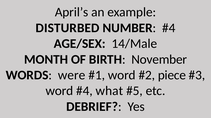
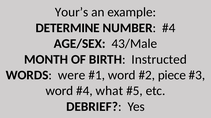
April’s: April’s -> Your’s (72, 12)
DISTURBED: DISTURBED -> DETERMINE (68, 28)
14/Male: 14/Male -> 43/Male (134, 44)
November: November -> Instructed (159, 60)
